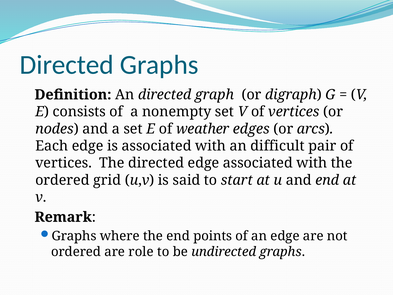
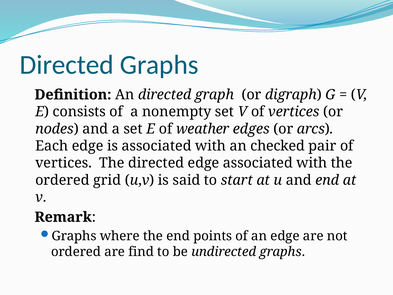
difficult: difficult -> checked (278, 146)
role: role -> find (141, 252)
